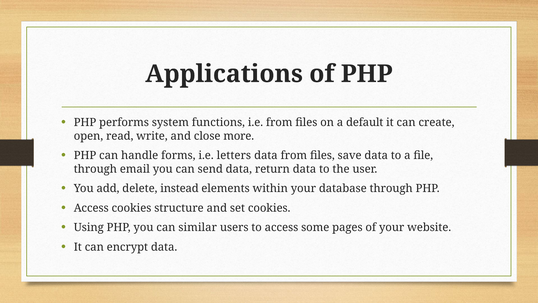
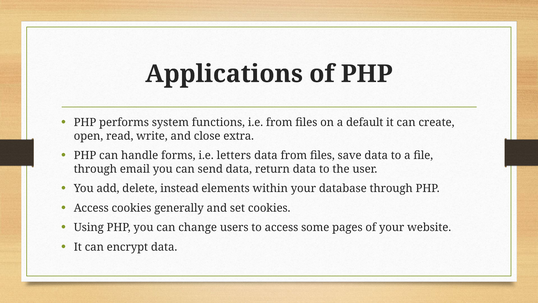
more: more -> extra (239, 136)
structure: structure -> generally (179, 208)
similar: similar -> change (198, 227)
